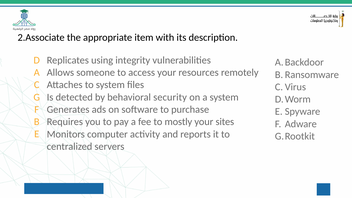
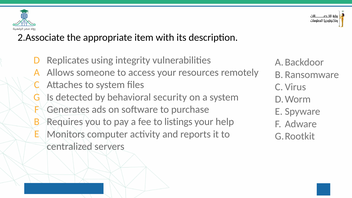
mostly: mostly -> listings (178, 122)
sites: sites -> help (225, 122)
